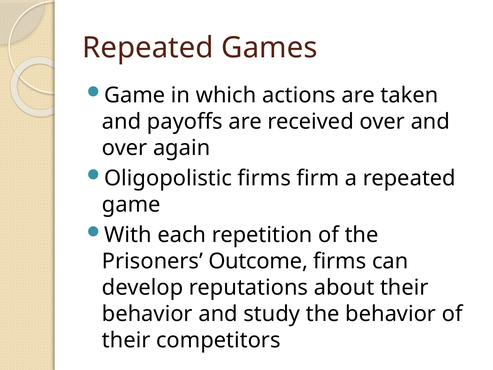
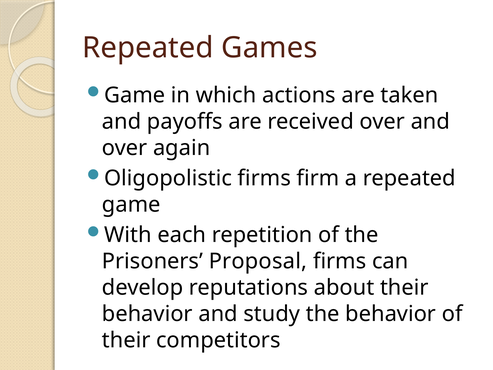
Outcome: Outcome -> Proposal (258, 261)
